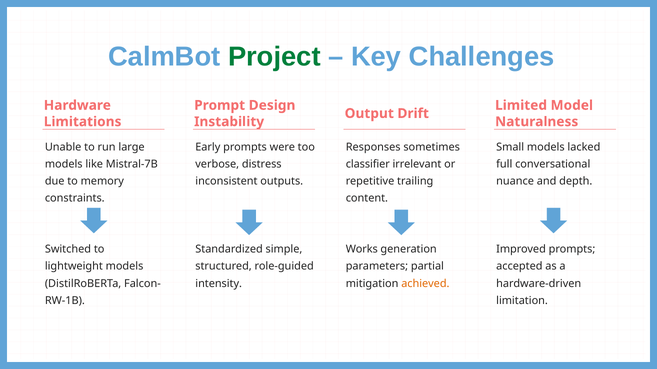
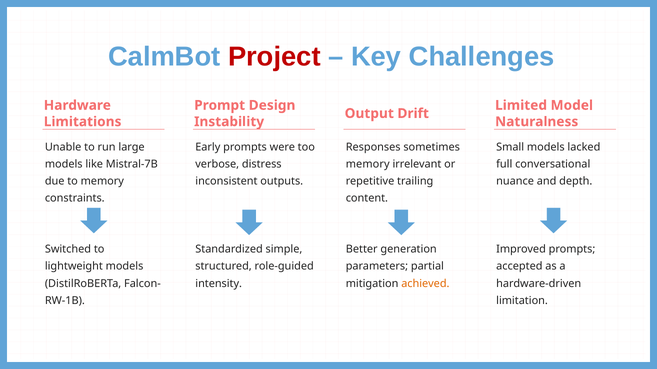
Project colour: green -> red (274, 57)
classifier: classifier -> memory (368, 164)
Works: Works -> Better (362, 250)
